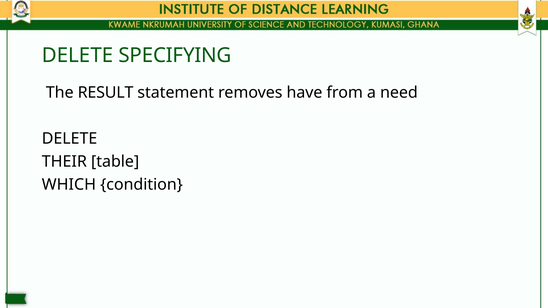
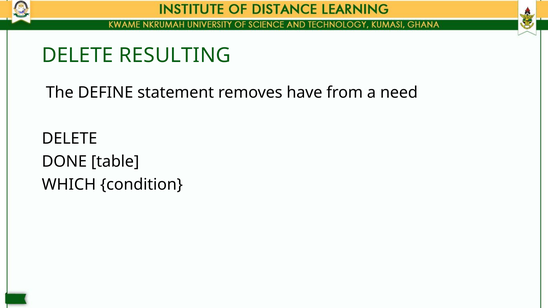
SPECIFYING: SPECIFYING -> RESULTING (175, 56)
RESULT: RESULT -> DEFINE (105, 93)
THEIR: THEIR -> DONE (64, 162)
